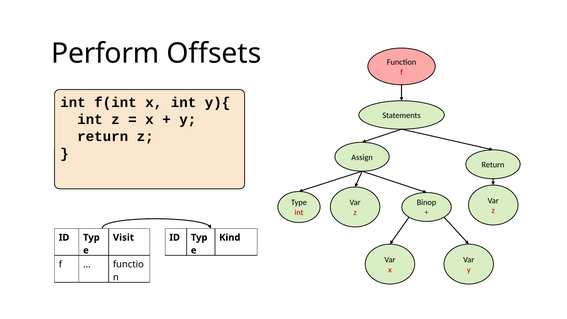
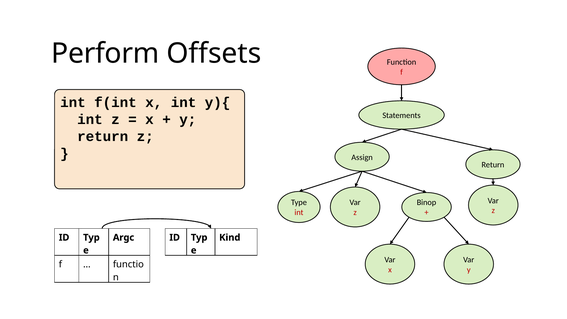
Visit: Visit -> Argc (124, 237)
